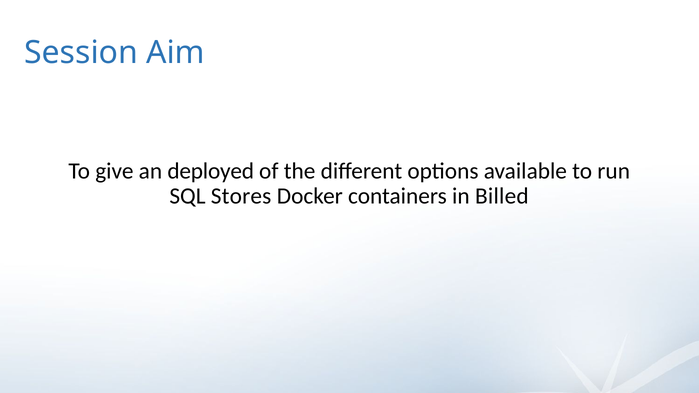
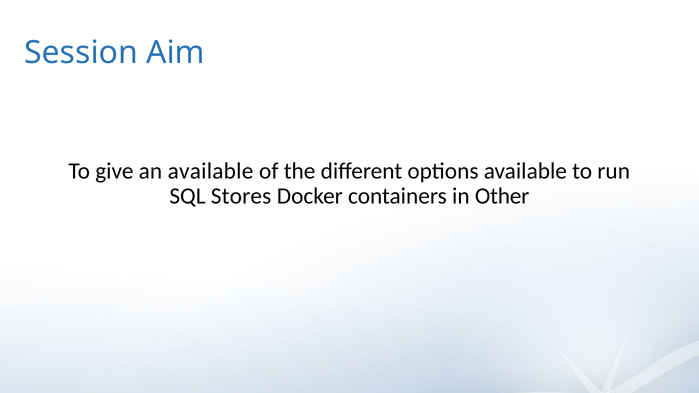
an deployed: deployed -> available (211, 171)
Billed: Billed -> Other (502, 196)
